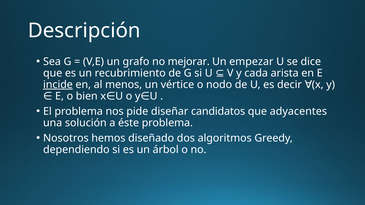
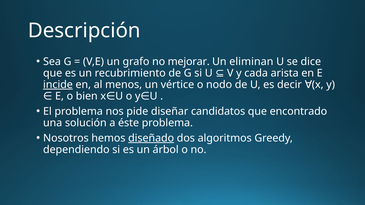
empezar: empezar -> eliminan (251, 62)
adyacentes: adyacentes -> encontrado (298, 112)
diseñado underline: none -> present (151, 138)
